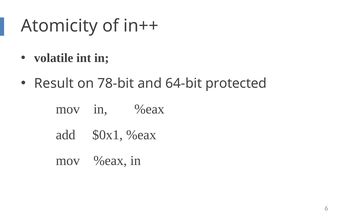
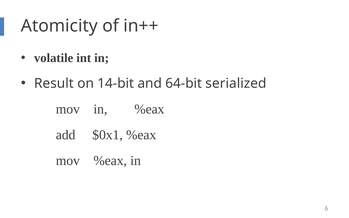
78-bit: 78-bit -> 14-bit (116, 83)
protected: protected -> serialized (236, 83)
